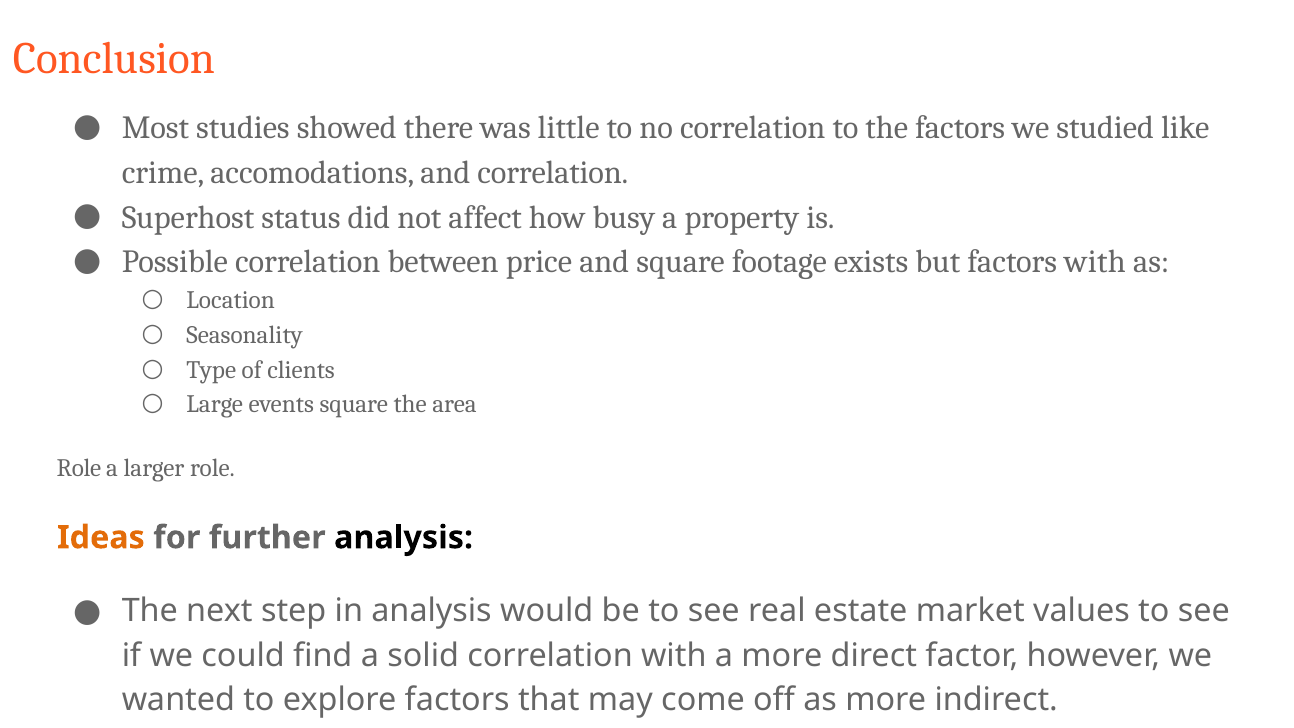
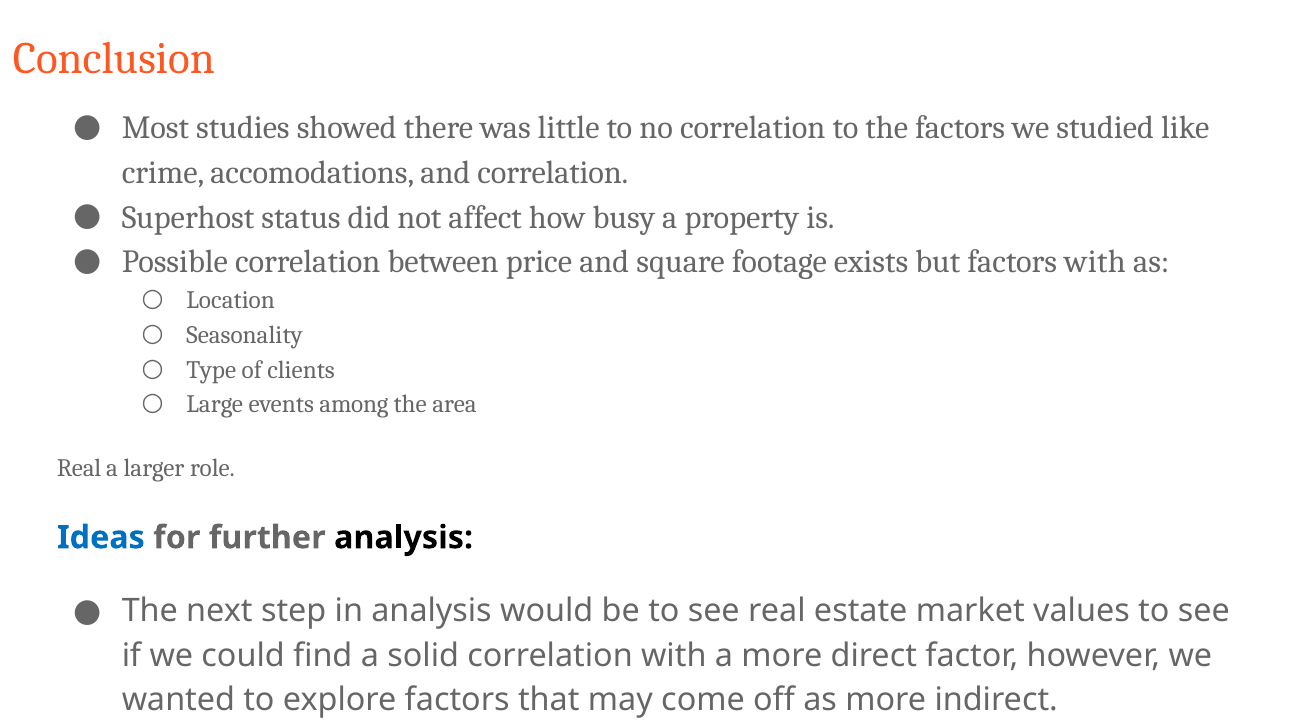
events square: square -> among (354, 405)
Role: Role -> Real (79, 468)
Ideas colour: orange -> blue (101, 538)
